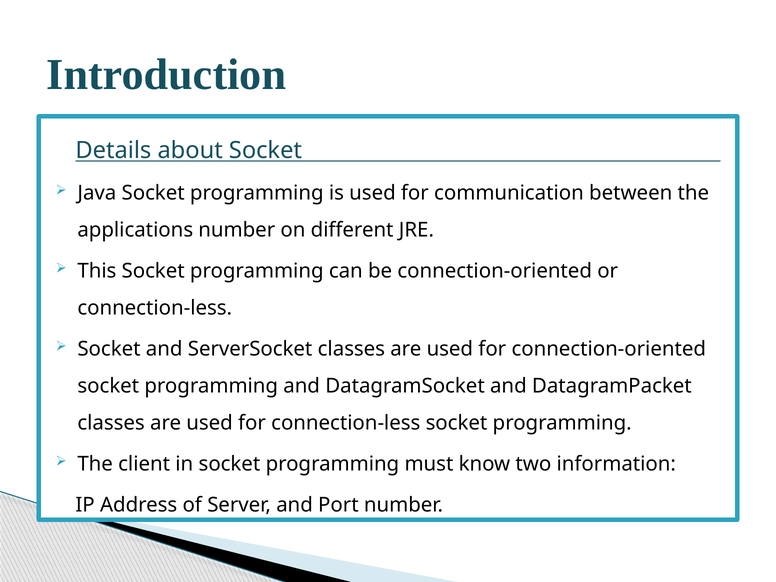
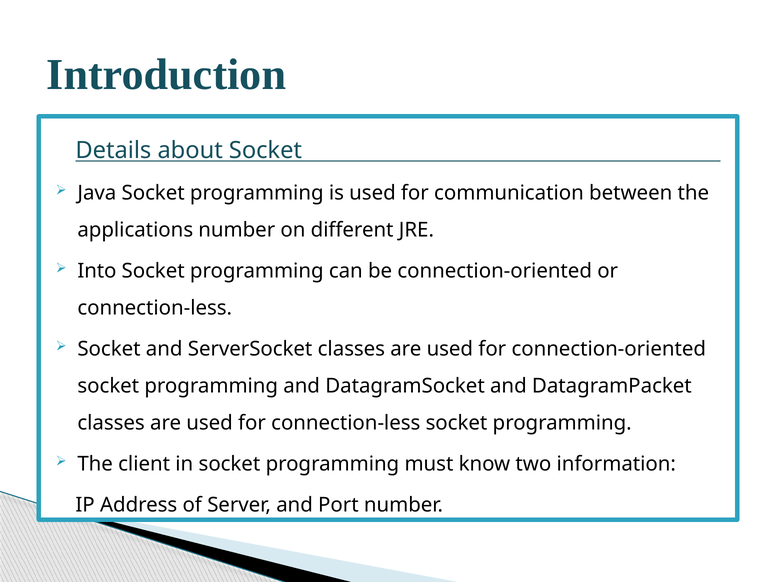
This: This -> Into (97, 271)
